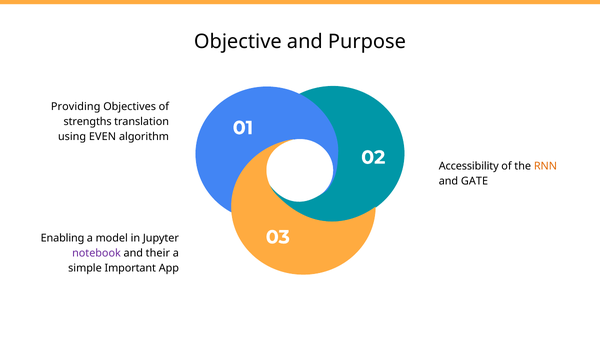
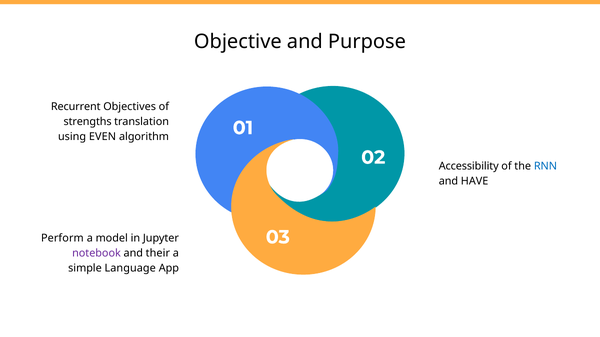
Providing: Providing -> Recurrent (76, 107)
RNN colour: orange -> blue (545, 167)
GATE: GATE -> HAVE (475, 181)
Enabling: Enabling -> Perform (62, 239)
Important: Important -> Language (130, 269)
